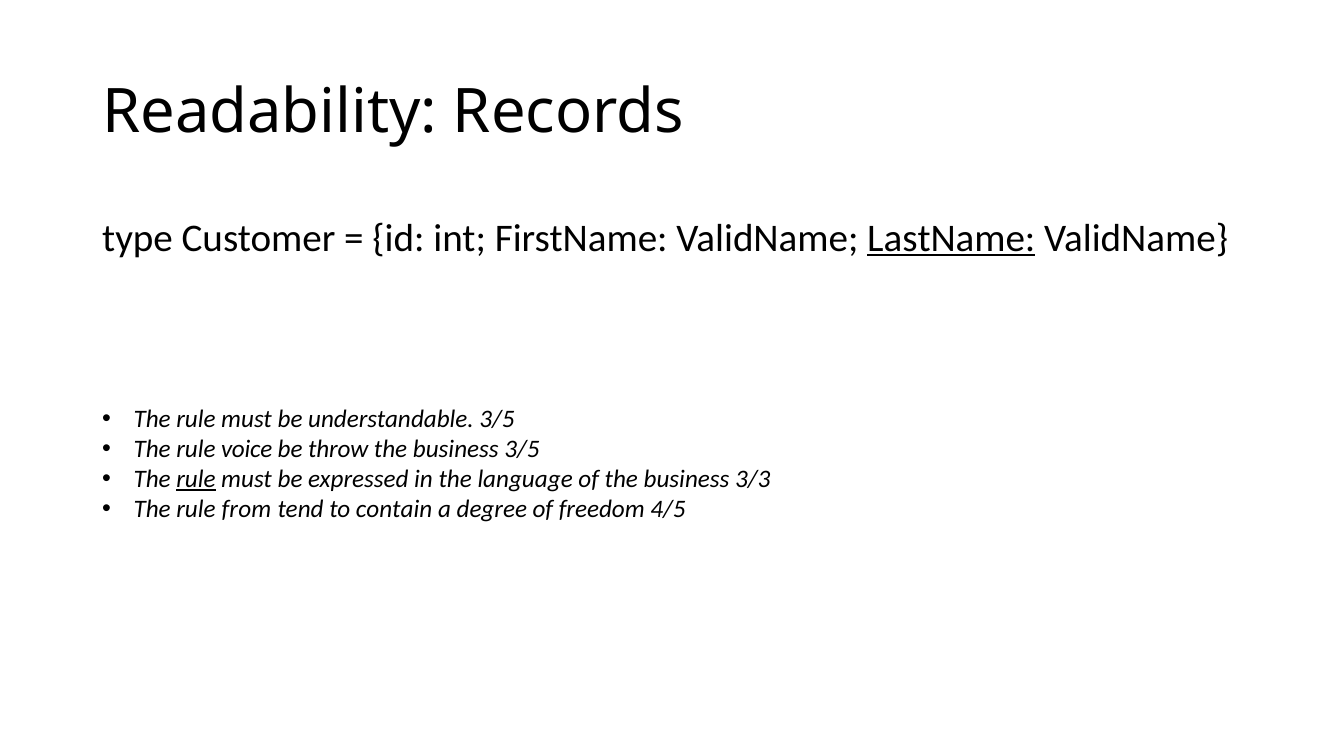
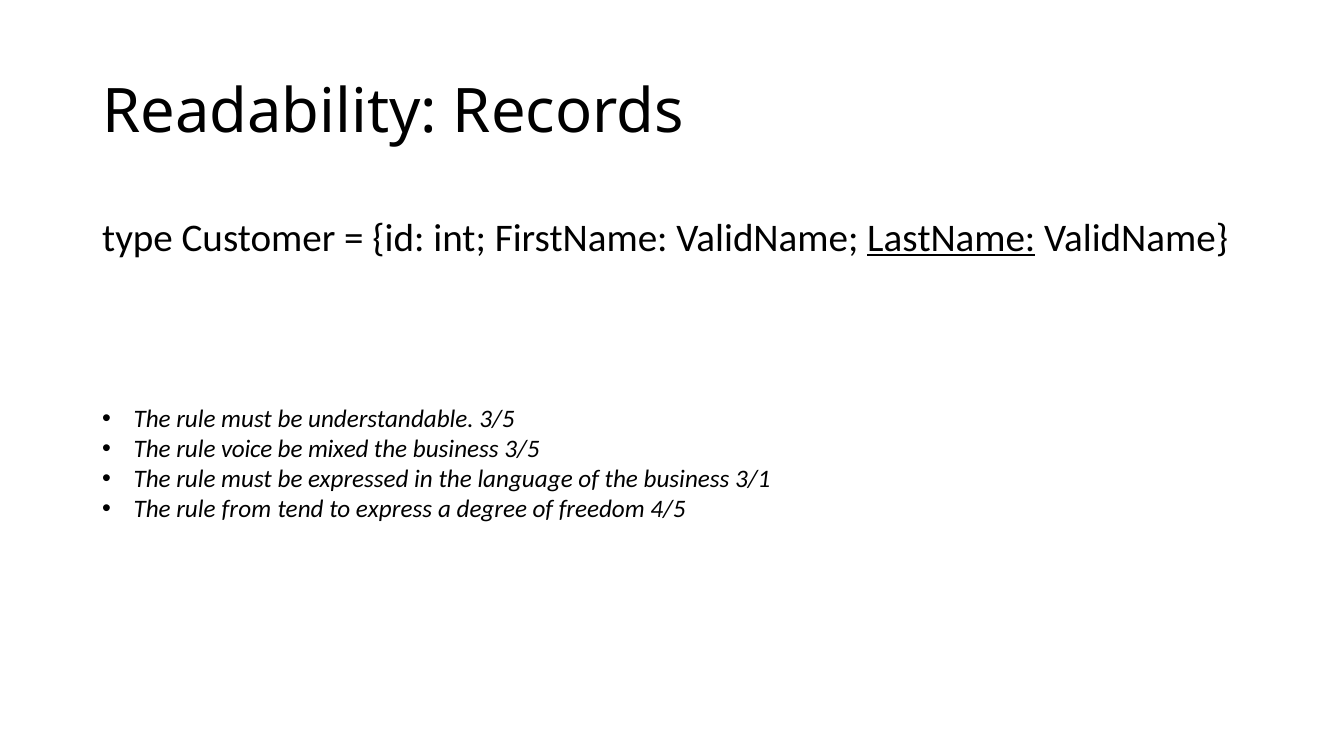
throw: throw -> mixed (338, 449)
rule underline: present -> none (196, 480)
3/3: 3/3 -> 3/1 (753, 480)
contain: contain -> express (394, 510)
